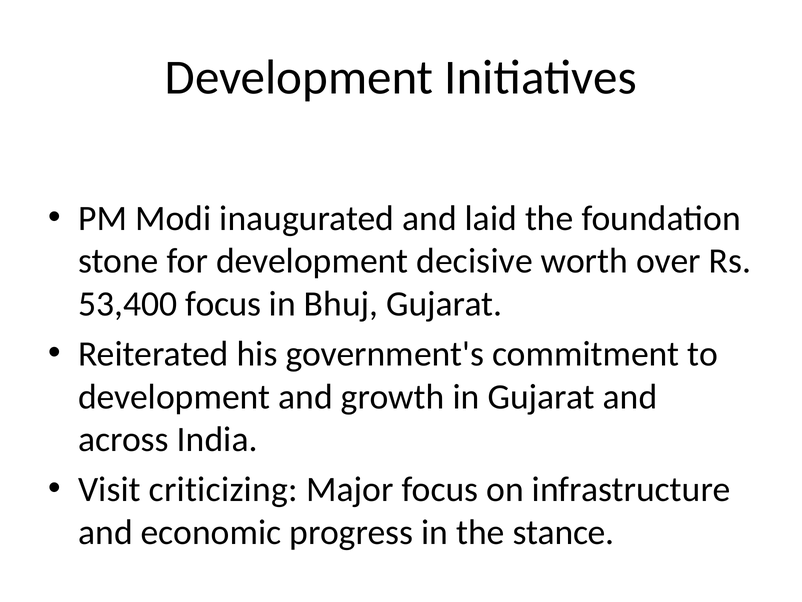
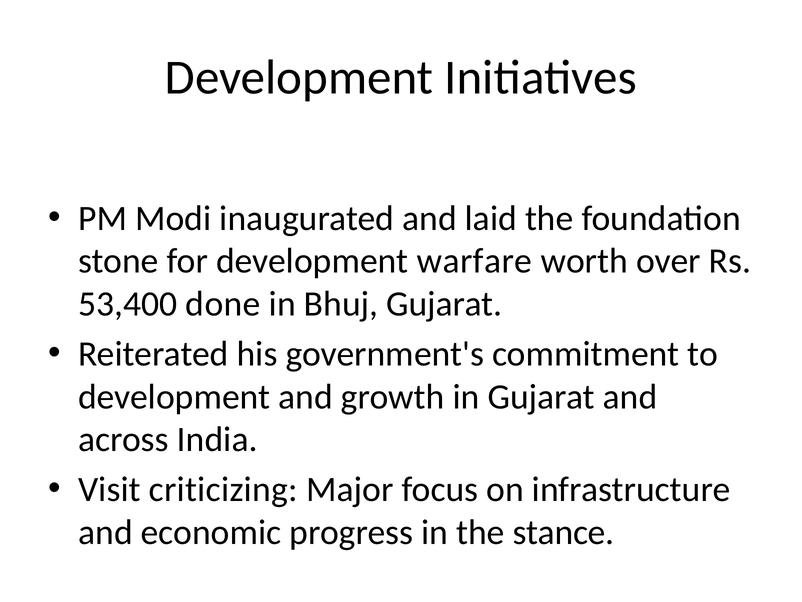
decisive: decisive -> warfare (474, 261)
53,400 focus: focus -> done (223, 304)
